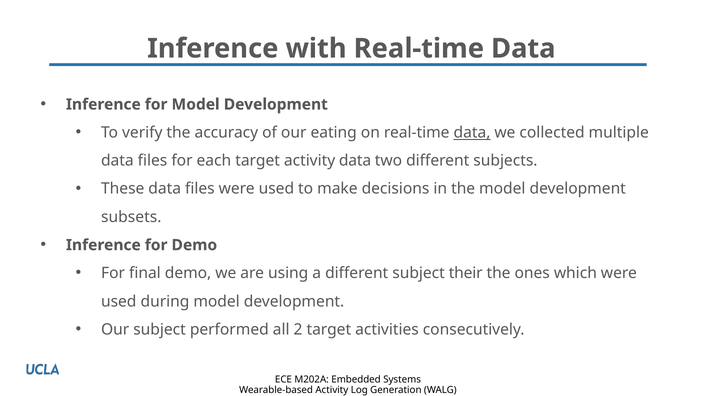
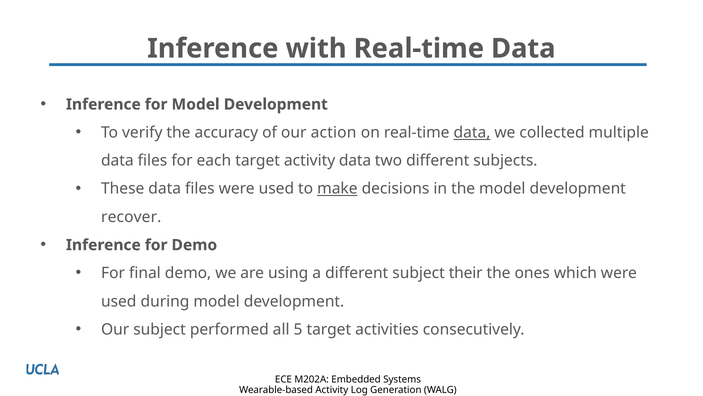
eating: eating -> action (334, 132)
make underline: none -> present (337, 189)
subsets: subsets -> recover (131, 217)
2: 2 -> 5 (298, 329)
